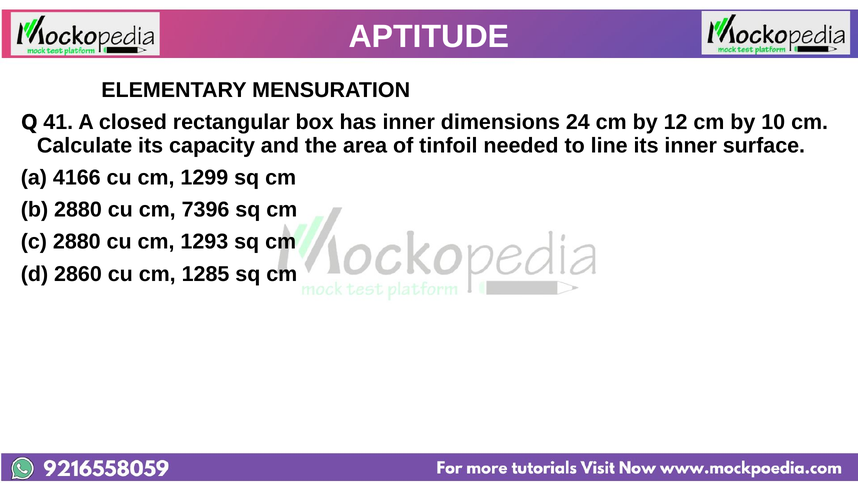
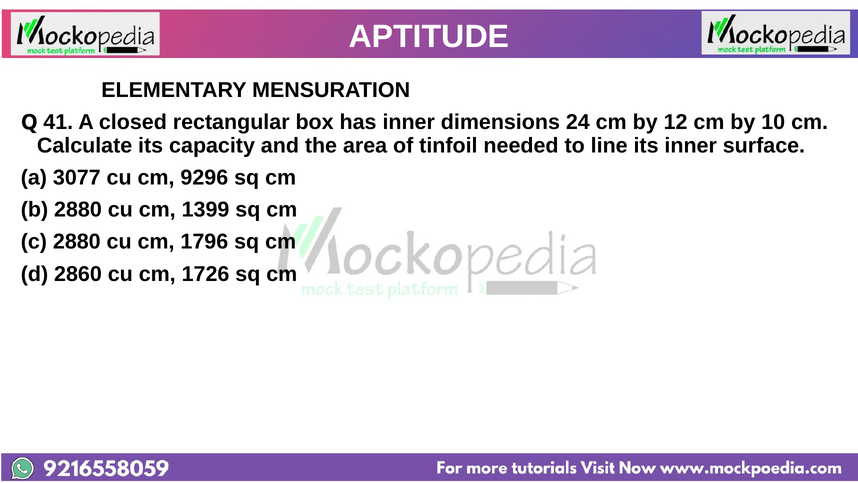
4166: 4166 -> 3077 (77, 177)
1299: 1299 -> 9296 (204, 177)
7396: 7396 -> 1399 (206, 210)
1293: 1293 -> 1796 (204, 242)
1285: 1285 -> 1726 (206, 274)
